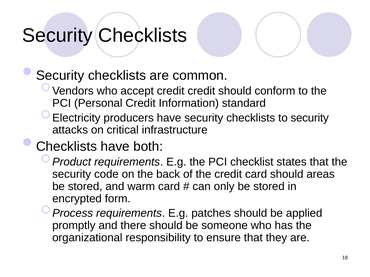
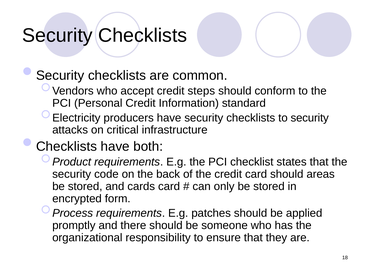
credit credit: credit -> steps (201, 91)
warm: warm -> cards (141, 187)
